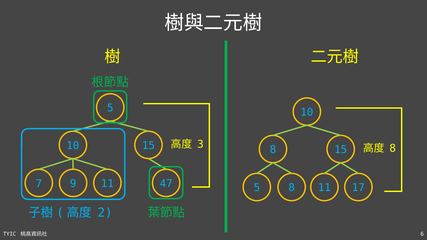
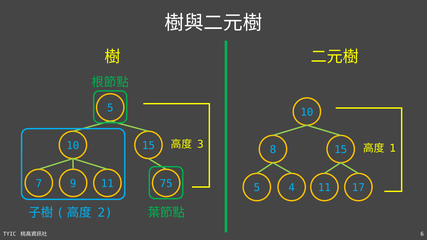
8: 8 -> 1 (393, 149)
47: 47 -> 75 (166, 184)
5 8: 8 -> 4 (292, 188)
